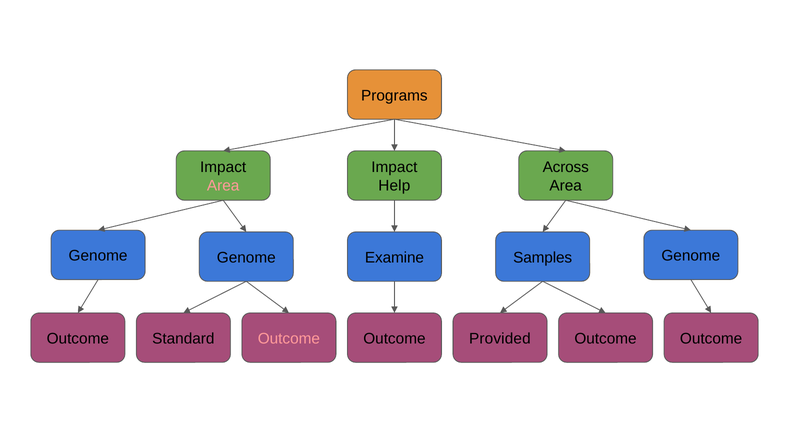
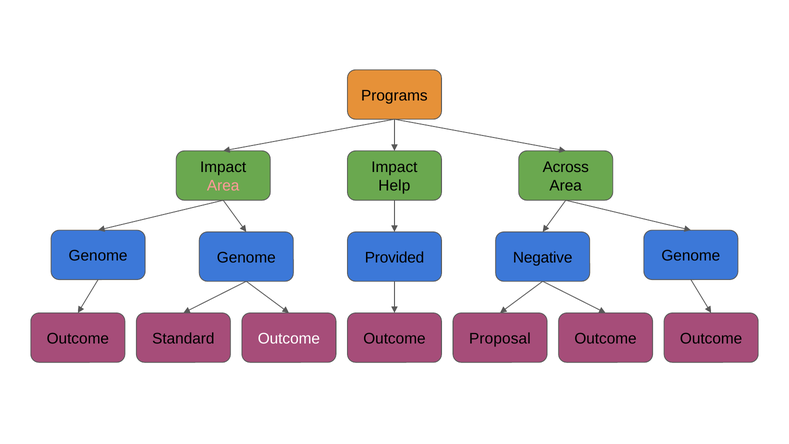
Examine: Examine -> Provided (394, 258)
Samples: Samples -> Negative (543, 258)
Outcome colour: pink -> white (289, 339)
Provided: Provided -> Proposal (500, 339)
